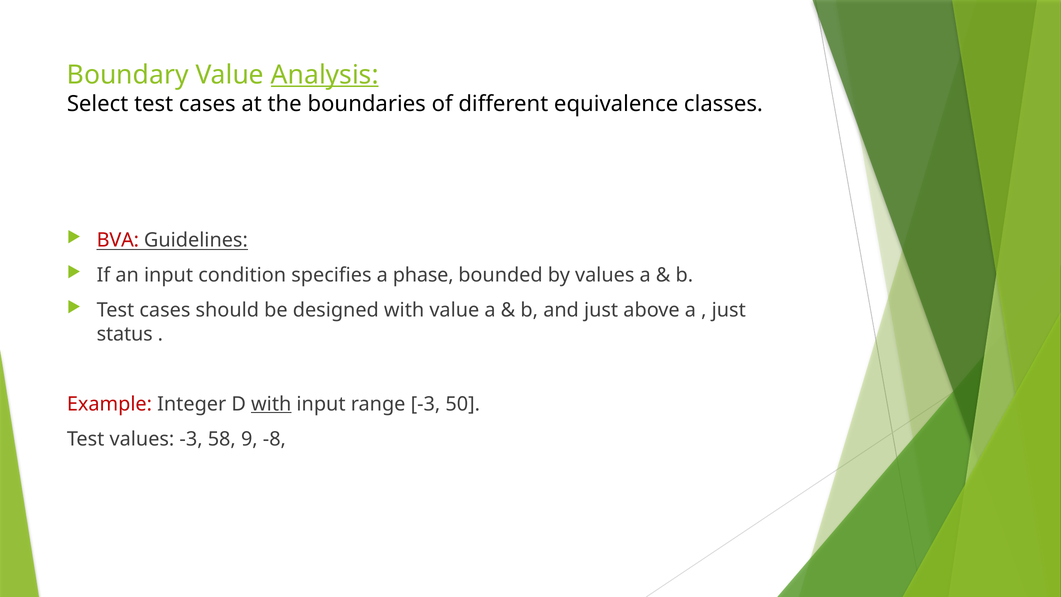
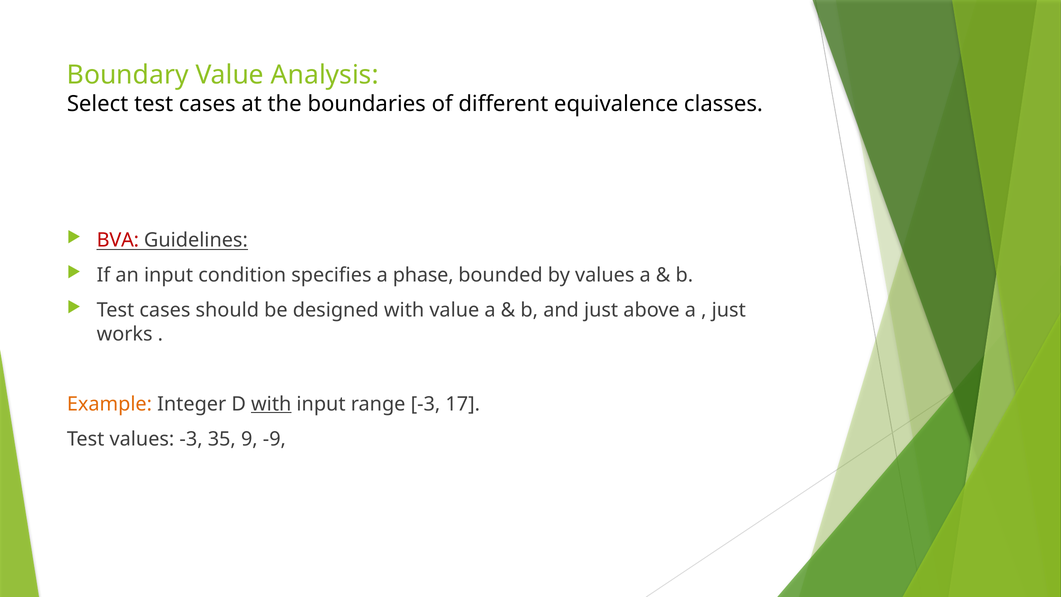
Analysis underline: present -> none (325, 75)
status: status -> works (125, 334)
Example colour: red -> orange (109, 404)
50: 50 -> 17 (463, 404)
58: 58 -> 35 (222, 439)
-8: -8 -> -9 (274, 439)
